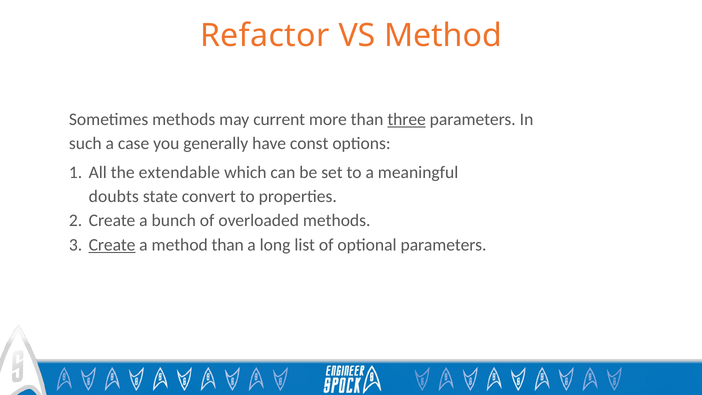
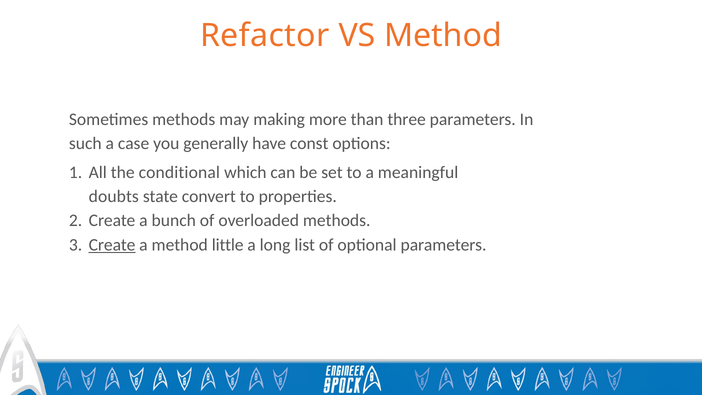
current: current -> making (279, 119)
three underline: present -> none (407, 119)
extendable: extendable -> conditional (179, 172)
method than: than -> little (228, 245)
